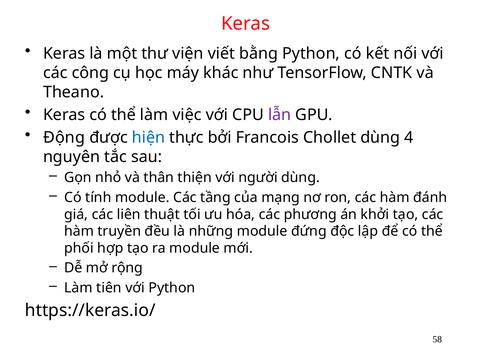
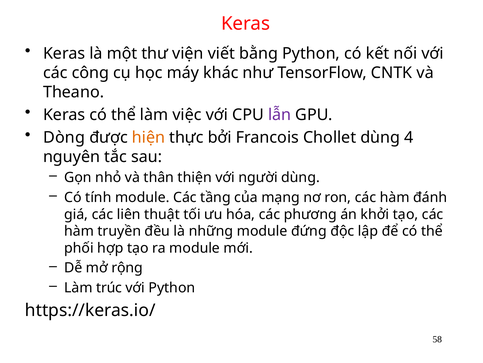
Động: Động -> Dòng (64, 137)
hiện colour: blue -> orange (149, 137)
tiên: tiên -> trúc (109, 287)
